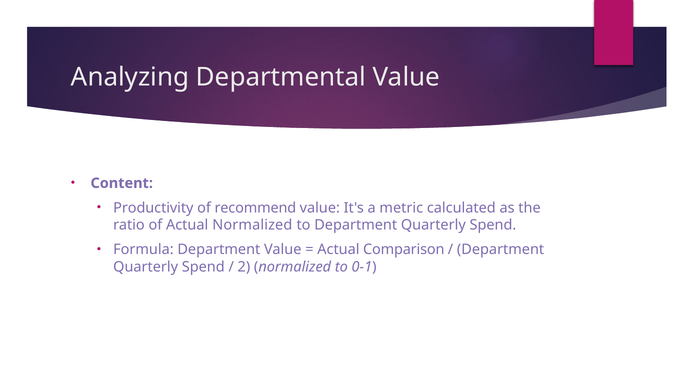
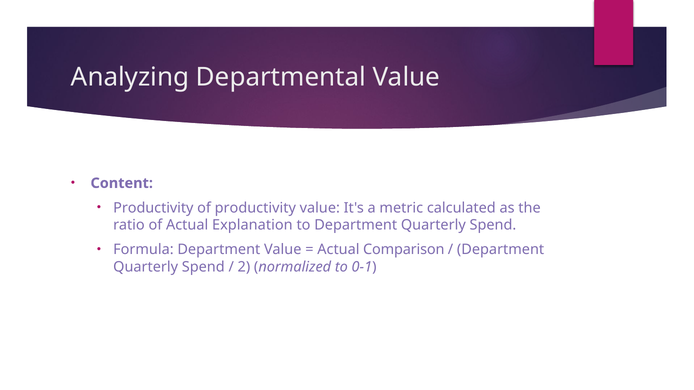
of recommend: recommend -> productivity (255, 208)
Actual Normalized: Normalized -> Explanation (252, 225)
